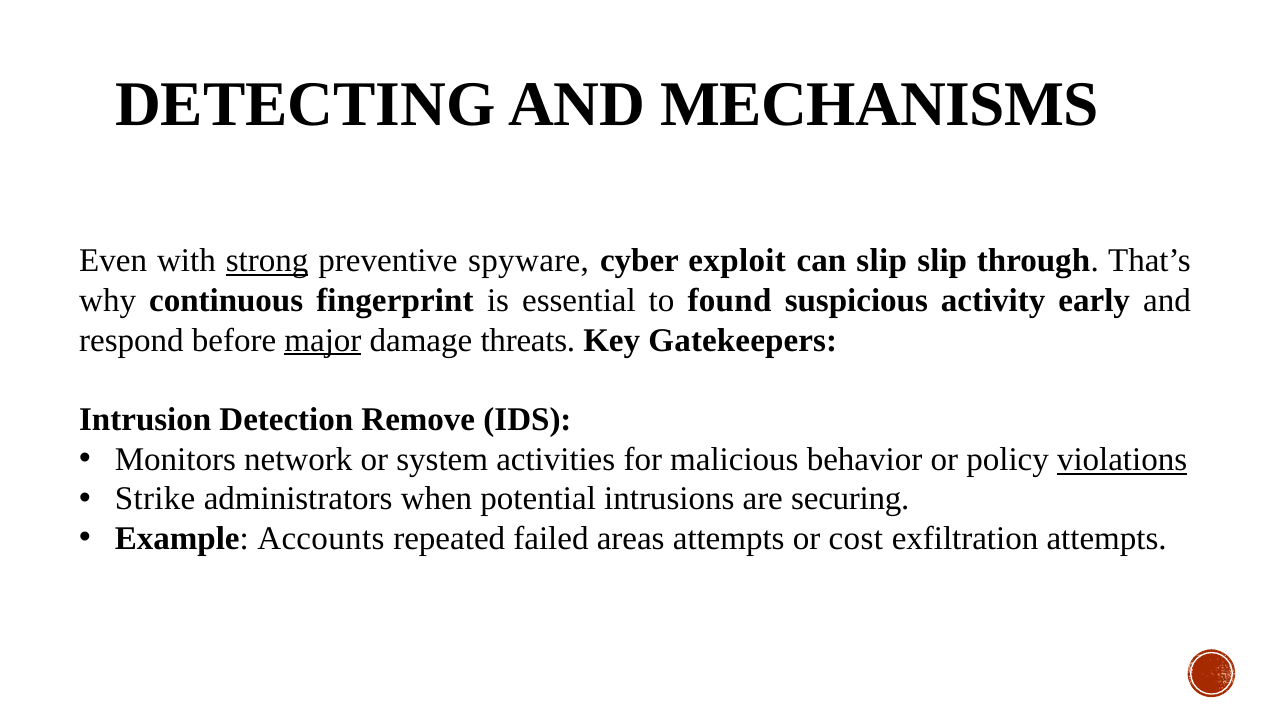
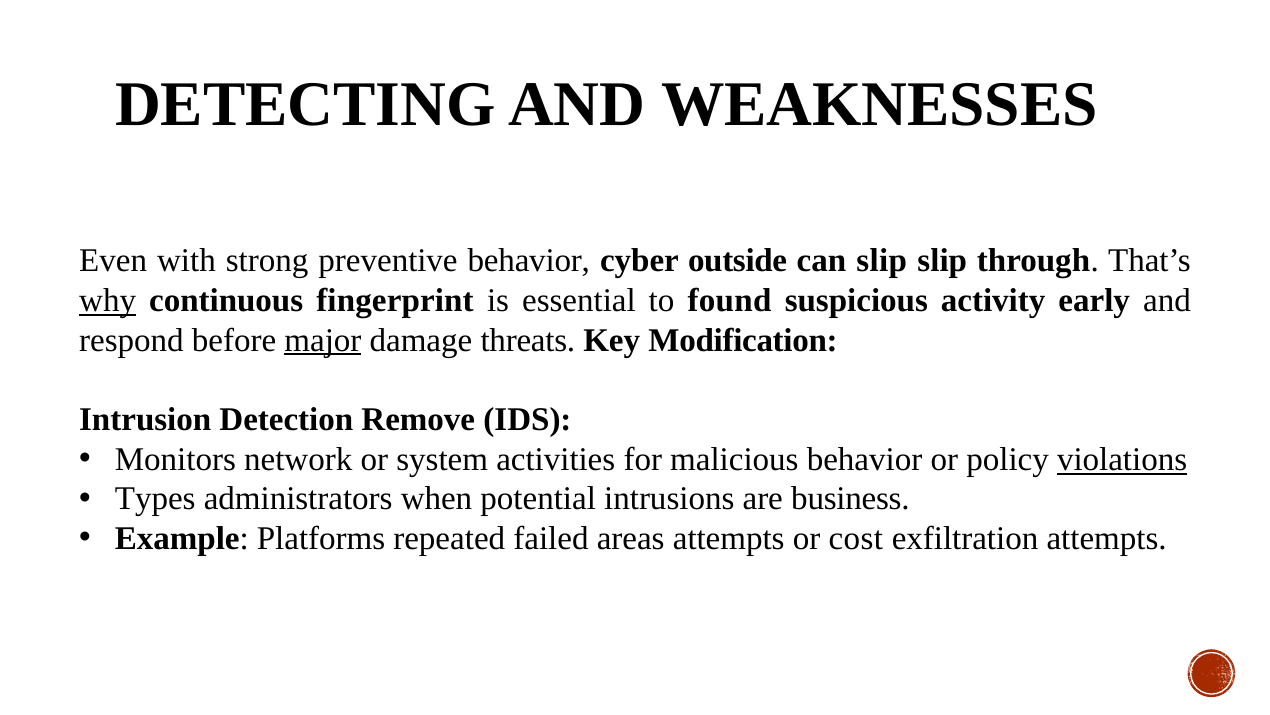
MECHANISMS: MECHANISMS -> WEAKNESSES (879, 105)
strong underline: present -> none (267, 261)
preventive spyware: spyware -> behavior (529, 261)
exploit: exploit -> outside (738, 261)
why underline: none -> present (108, 300)
Gatekeepers: Gatekeepers -> Modification (743, 340)
Strike: Strike -> Types (155, 499)
securing: securing -> business (850, 499)
Accounts: Accounts -> Platforms (321, 538)
